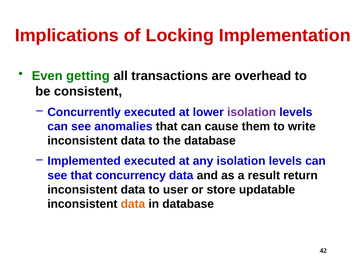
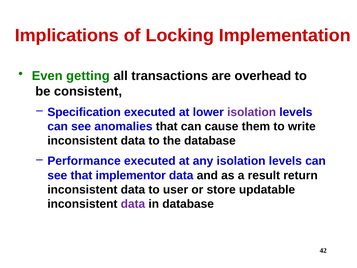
Concurrently: Concurrently -> Specification (84, 112)
Implemented: Implemented -> Performance (84, 161)
concurrency: concurrency -> implementor (131, 175)
data colour: orange -> purple (133, 204)
